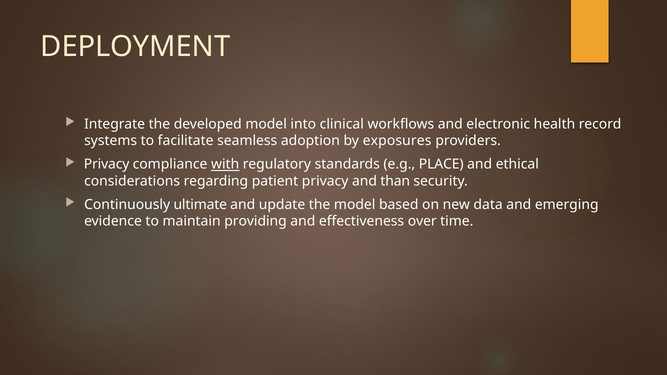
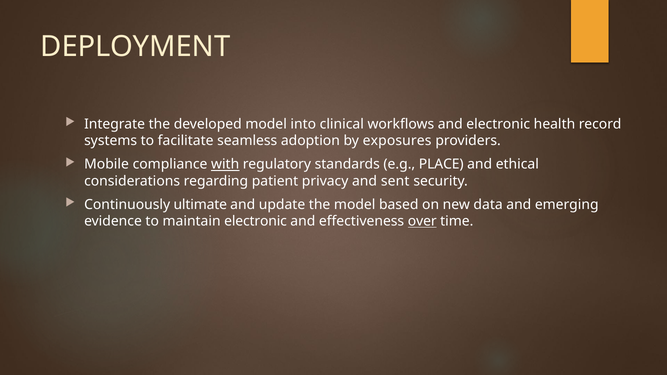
Privacy: Privacy -> Mobile (107, 164)
than: than -> sent (395, 181)
maintain providing: providing -> electronic (256, 221)
over underline: none -> present (422, 221)
